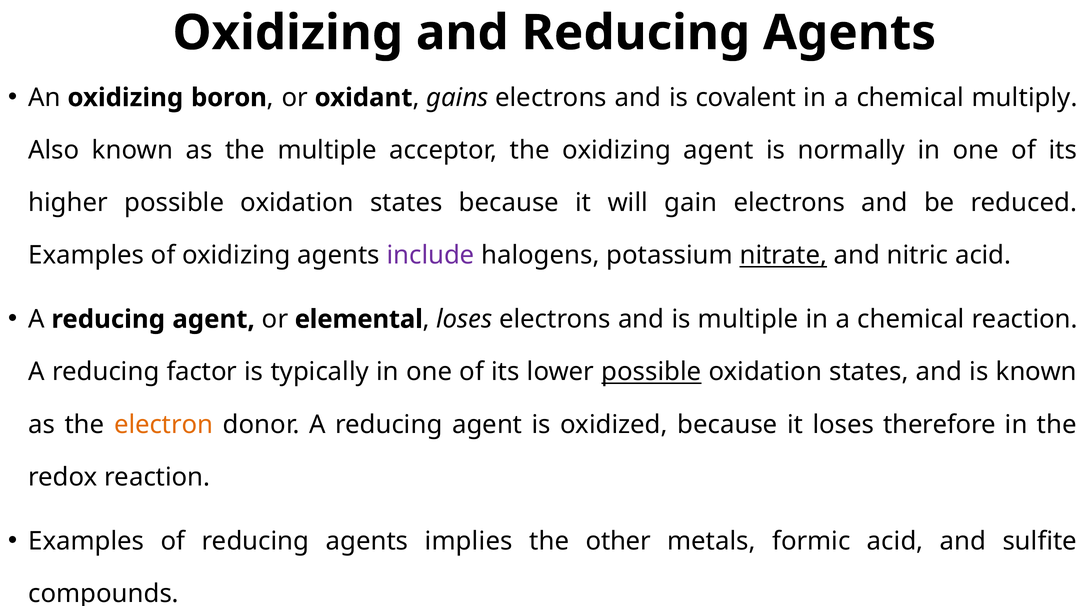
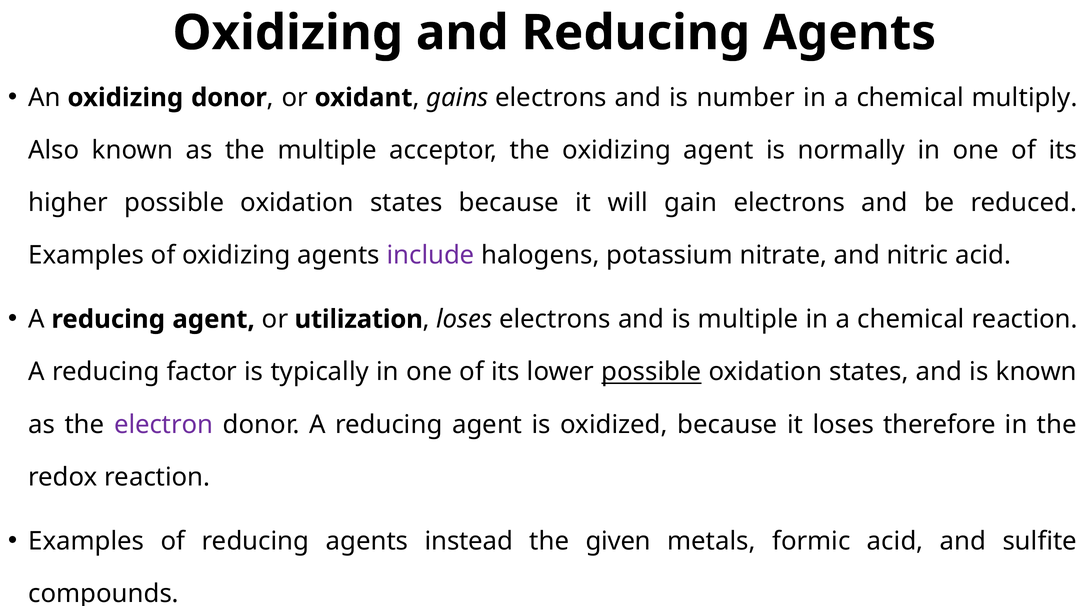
oxidizing boron: boron -> donor (229, 98)
covalent: covalent -> number (746, 98)
nitrate underline: present -> none (783, 255)
elemental: elemental -> utilization (359, 319)
electron colour: orange -> purple (164, 424)
implies: implies -> instead (469, 541)
other: other -> given (618, 541)
